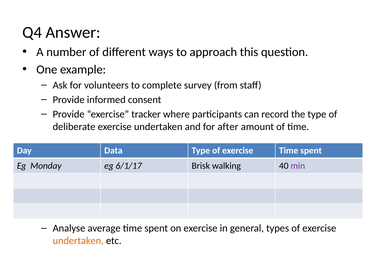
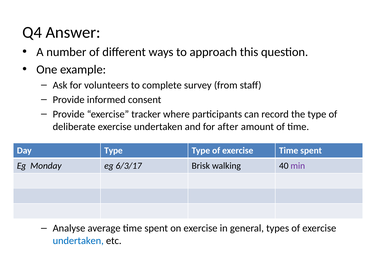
Day Data: Data -> Type (113, 150)
6/1/17: 6/1/17 -> 6/3/17 (129, 166)
undertaken colour: orange -> blue (78, 240)
